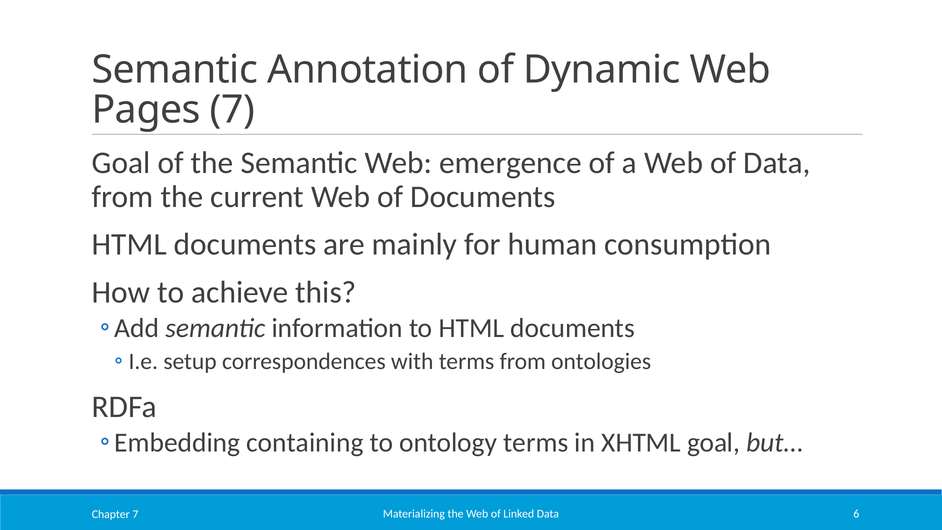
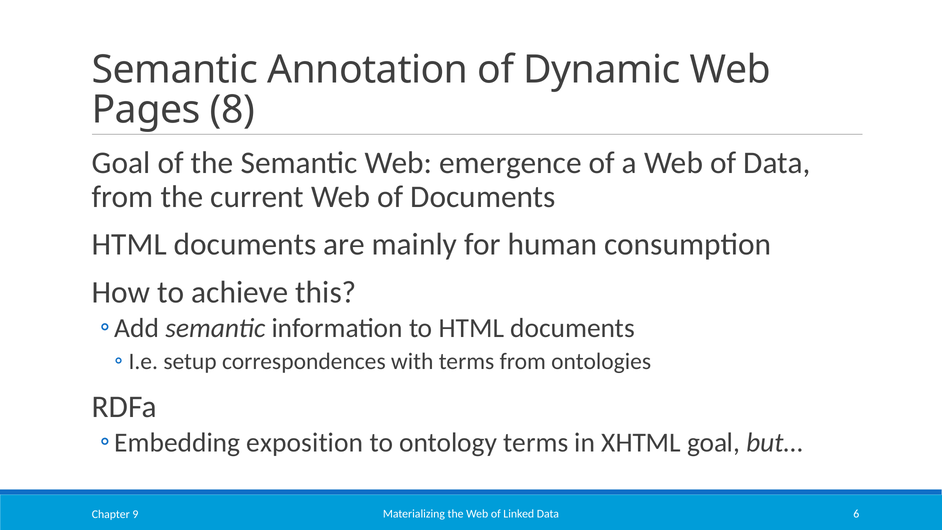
Pages 7: 7 -> 8 (232, 110)
containing: containing -> exposition (305, 442)
Chapter 7: 7 -> 9 (135, 514)
